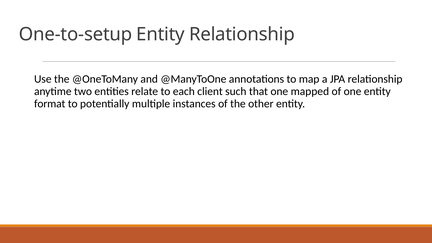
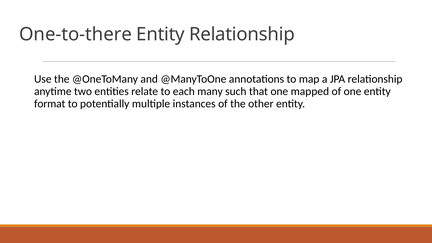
One-to-setup: One-to-setup -> One-to-there (76, 34)
client: client -> many (210, 92)
